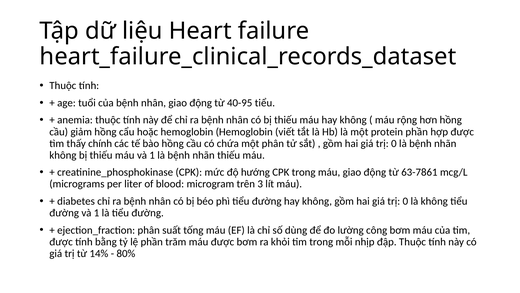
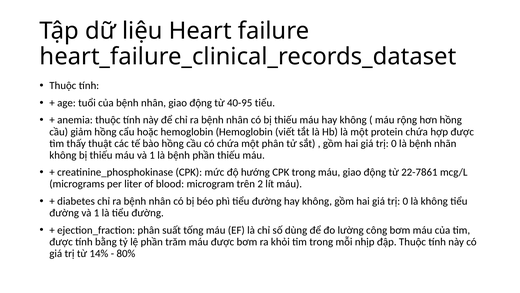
protein phần: phần -> chứa (417, 132)
chính: chính -> thuật (100, 143)
1 là bệnh nhãn: nhãn -> phần (204, 155)
63-7861: 63-7861 -> 22-7861 (419, 172)
3: 3 -> 2 (260, 184)
